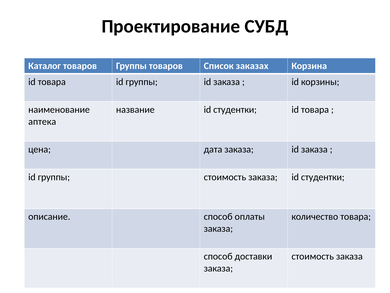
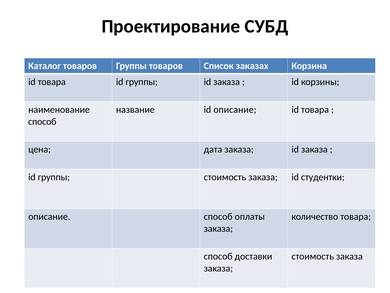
название id студентки: студентки -> описание (235, 109)
аптека: аптека -> способ (42, 121)
